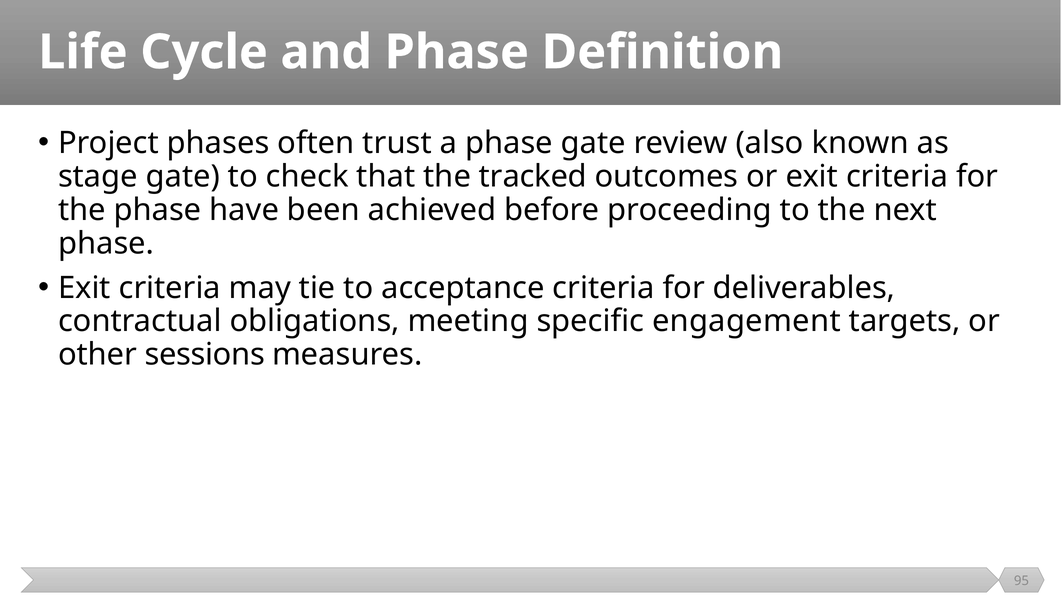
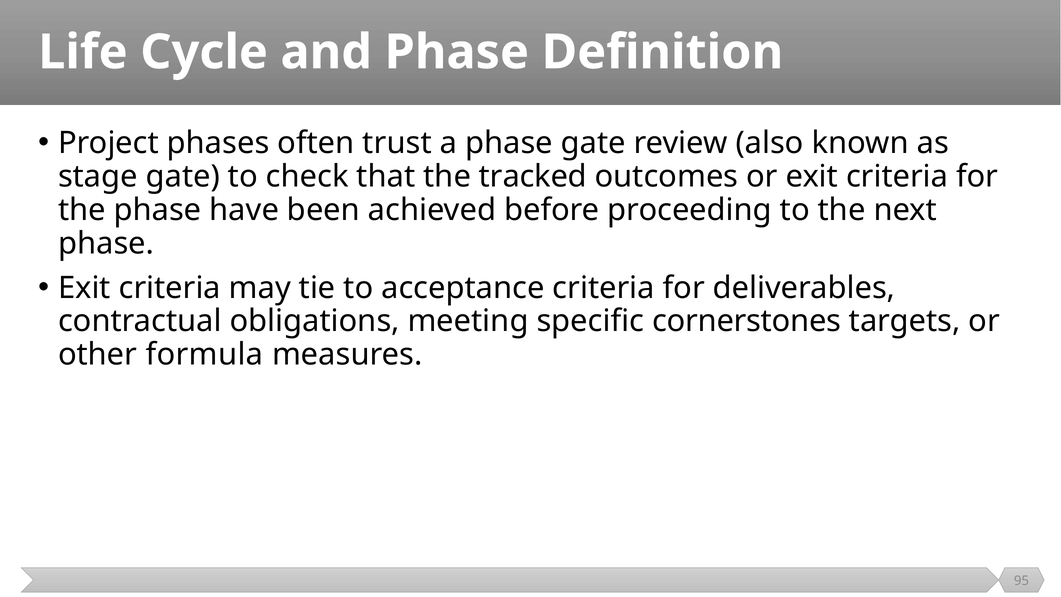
engagement: engagement -> cornerstones (747, 321)
sessions: sessions -> formula (204, 355)
